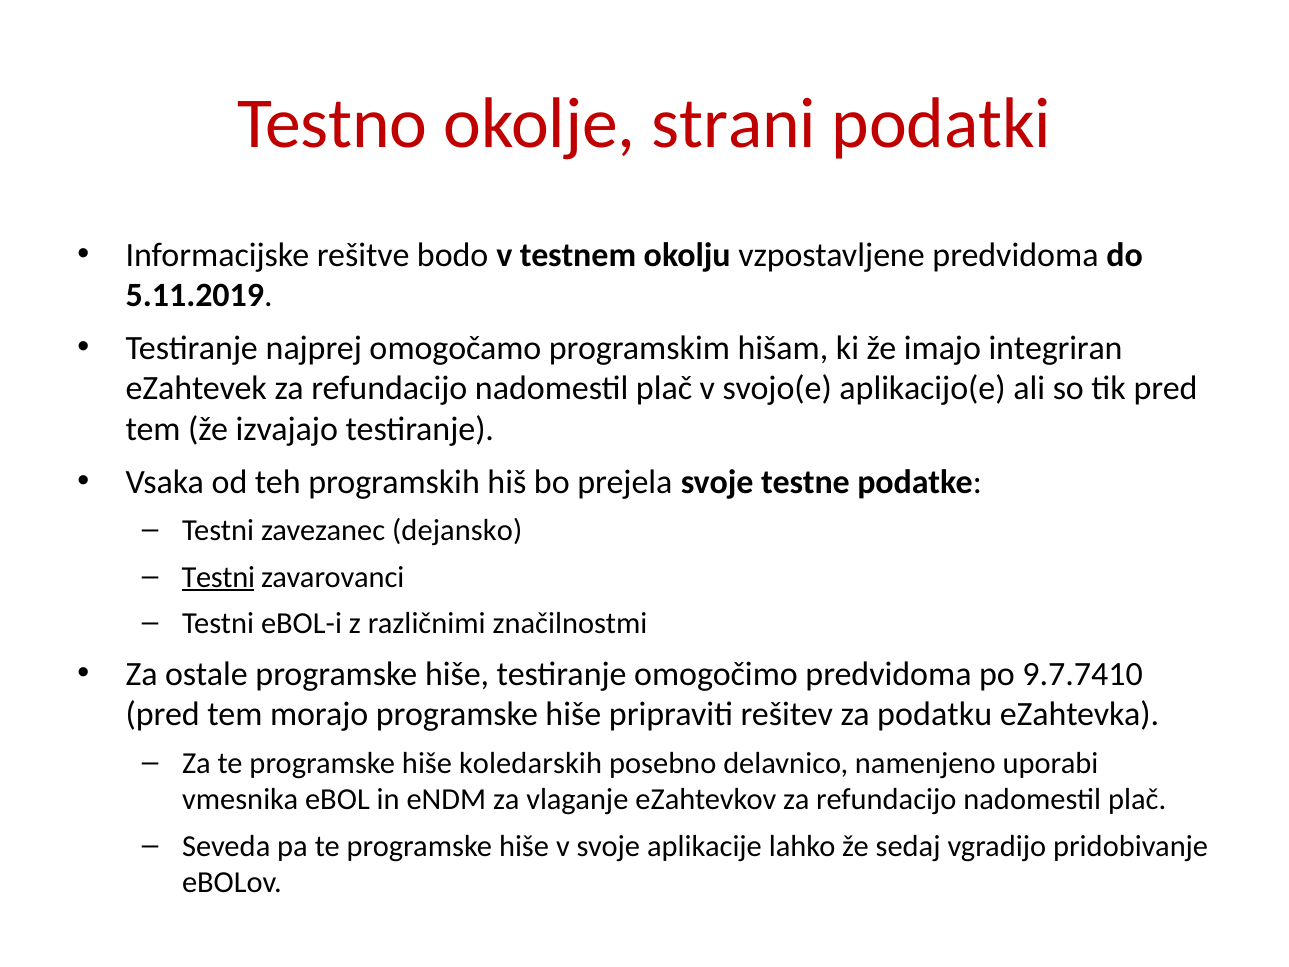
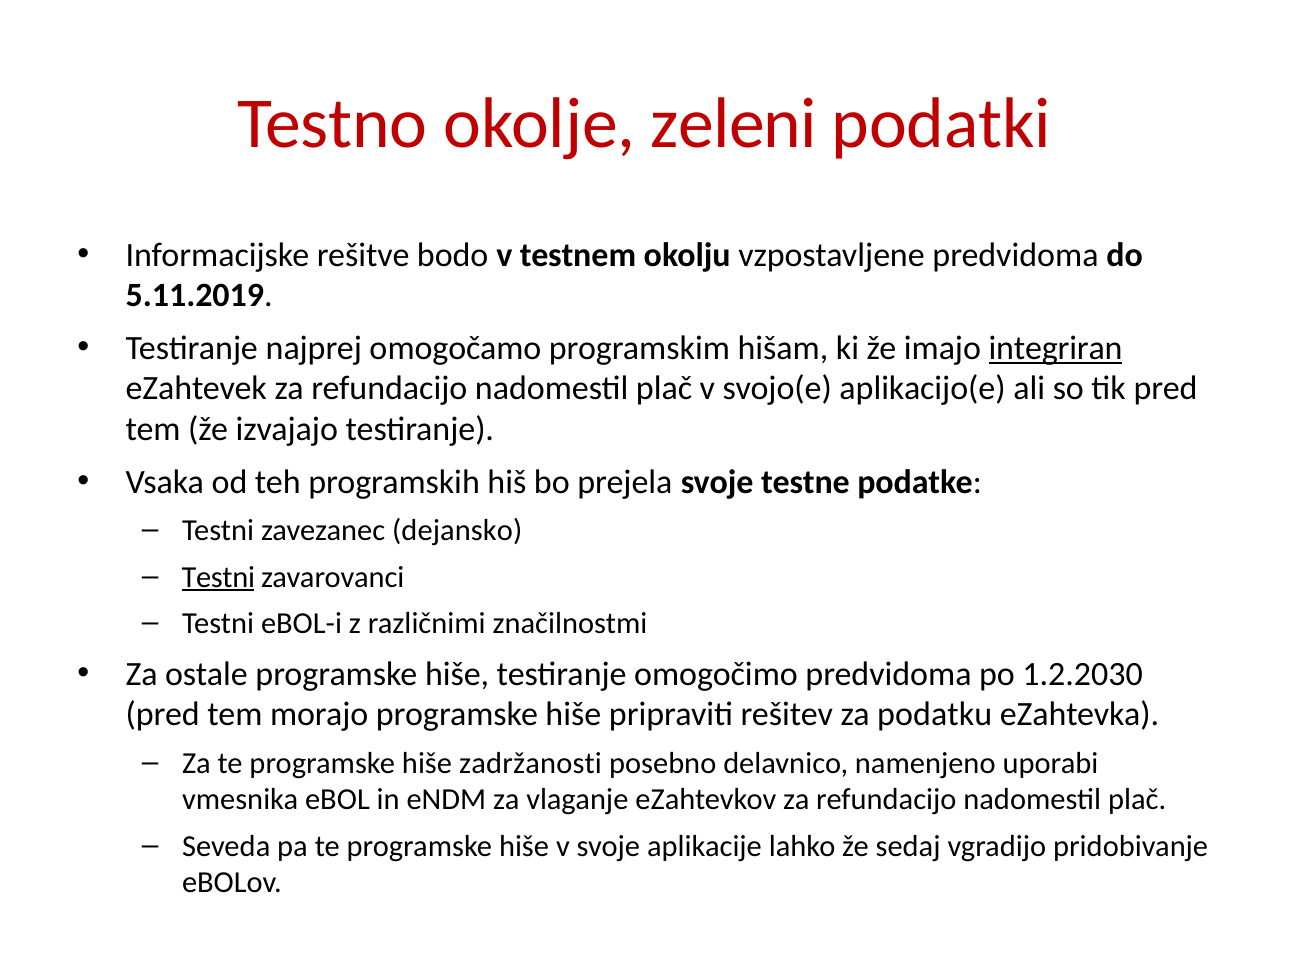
strani: strani -> zeleni (734, 124)
integriran underline: none -> present (1056, 348)
9.7.7410: 9.7.7410 -> 1.2.2030 (1083, 674)
koledarskih: koledarskih -> zadržanosti (531, 763)
